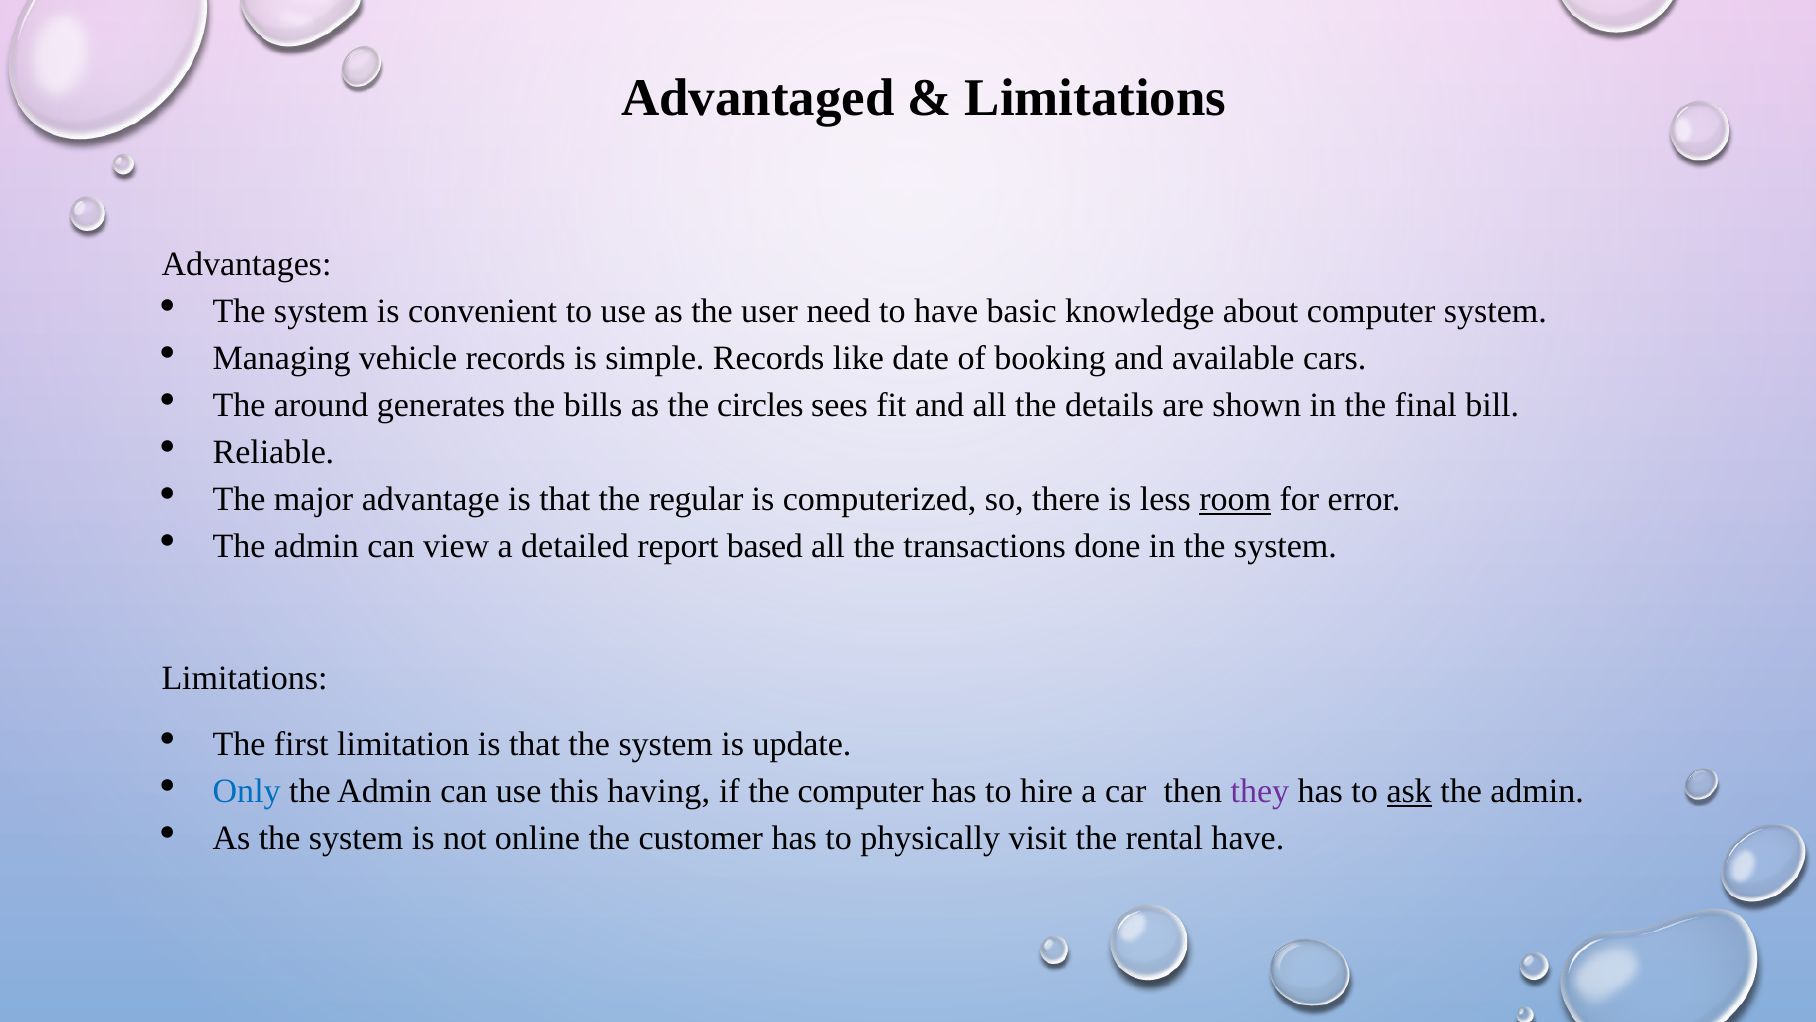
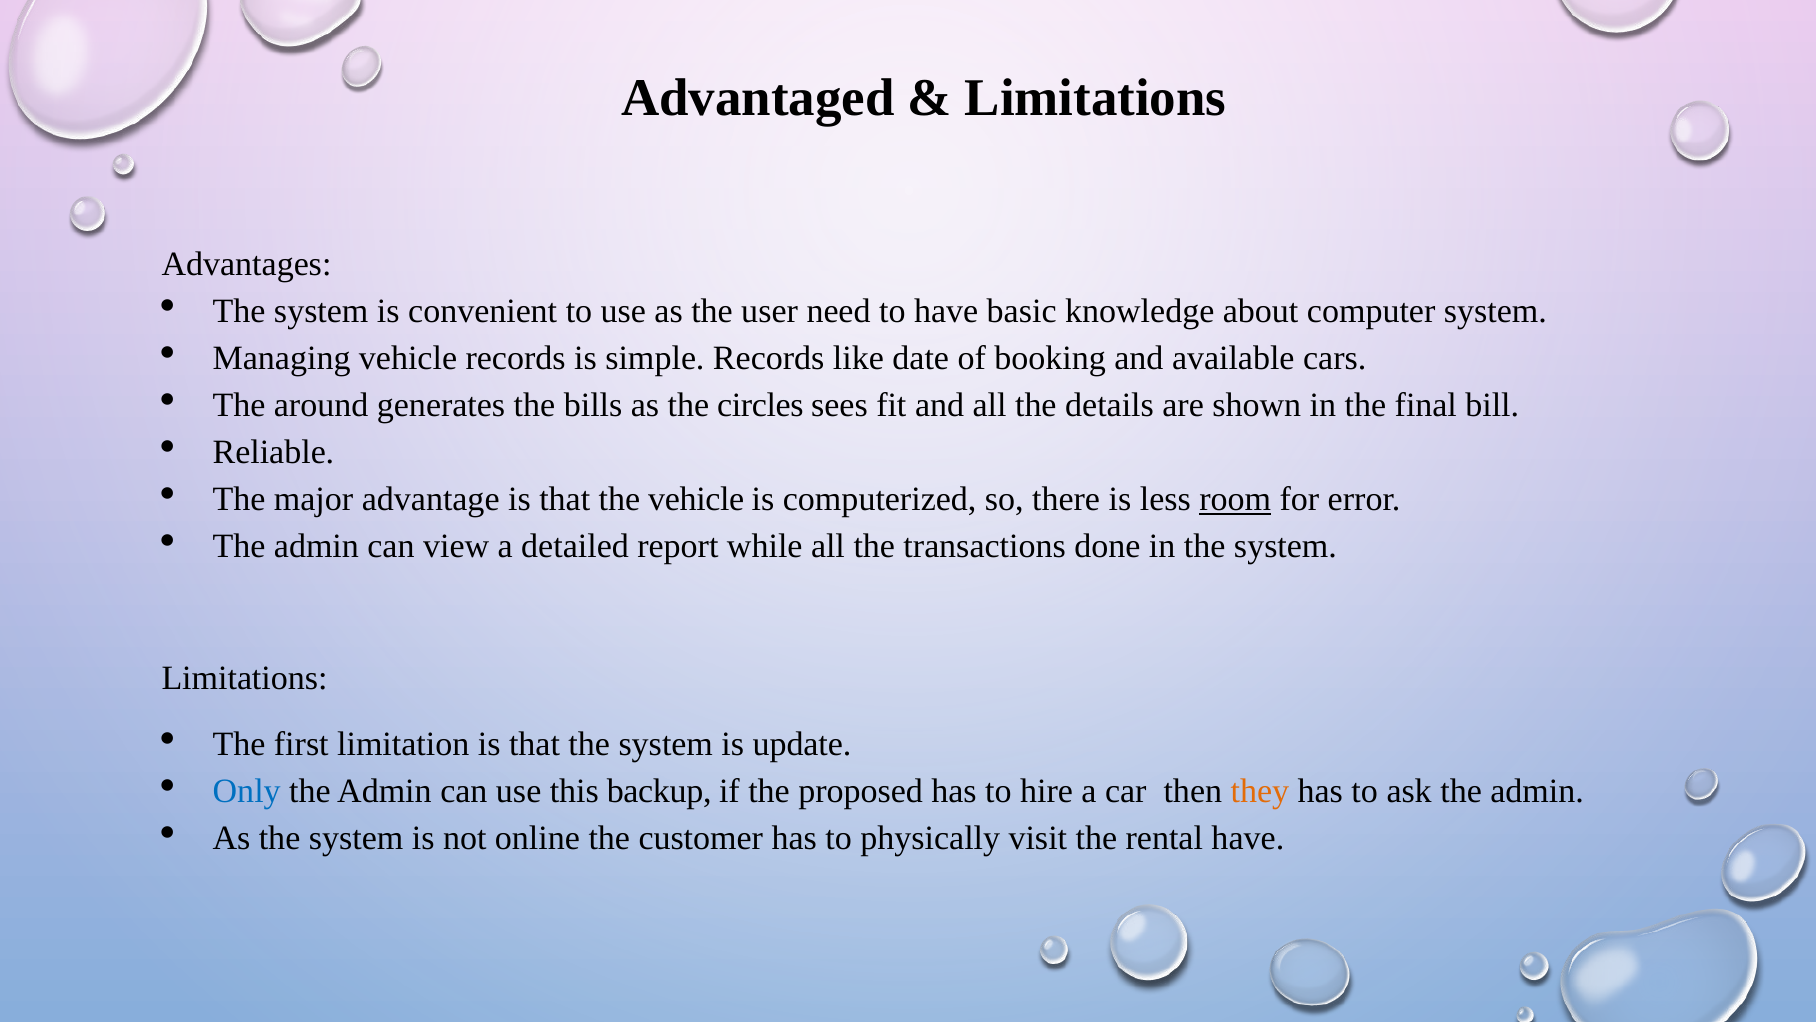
the regular: regular -> vehicle (696, 499)
based: based -> while (765, 546)
having: having -> backup (659, 791)
the computer: computer -> proposed (861, 791)
they colour: purple -> orange (1260, 791)
ask underline: present -> none (1409, 791)
